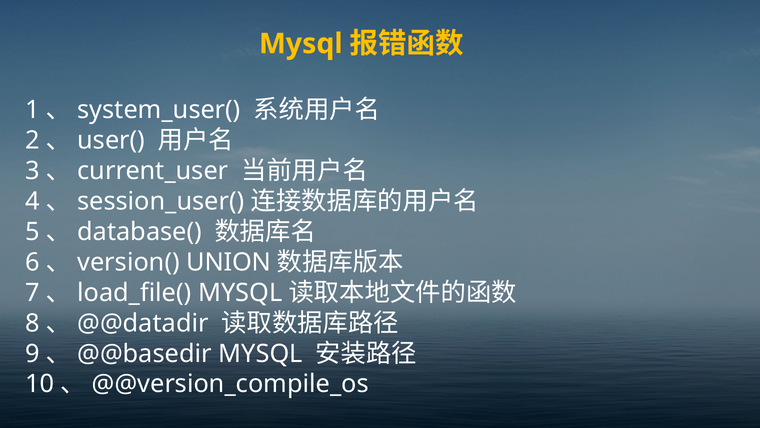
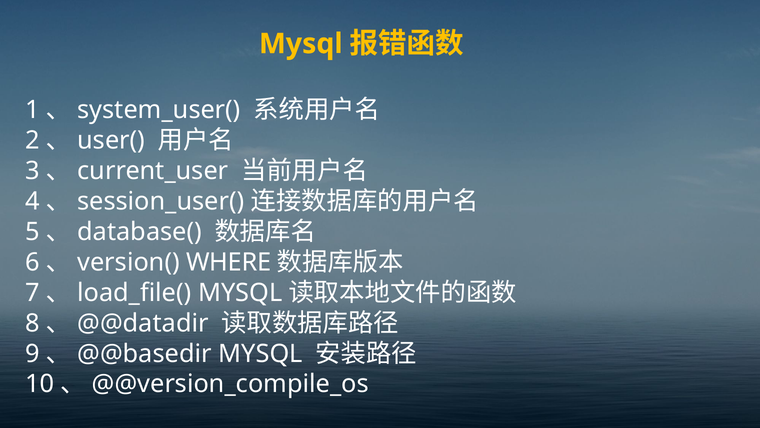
UNION: UNION -> WHERE (229, 262)
